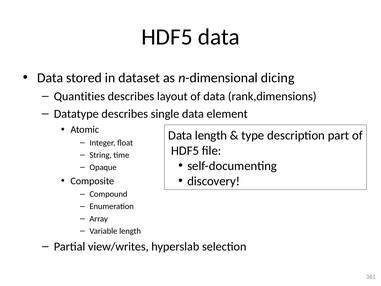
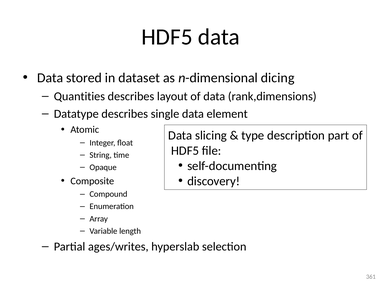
Data length: length -> slicing (211, 135)
view/writes: view/writes -> ages/writes (118, 246)
